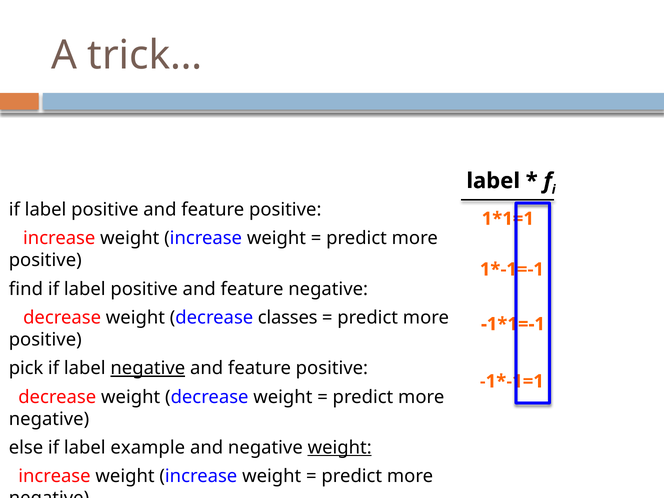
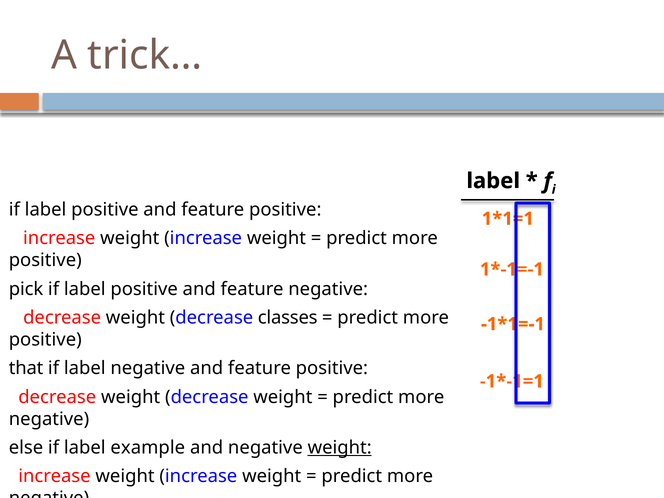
find: find -> pick (26, 289)
pick: pick -> that (26, 368)
negative underline: present -> none (148, 368)
